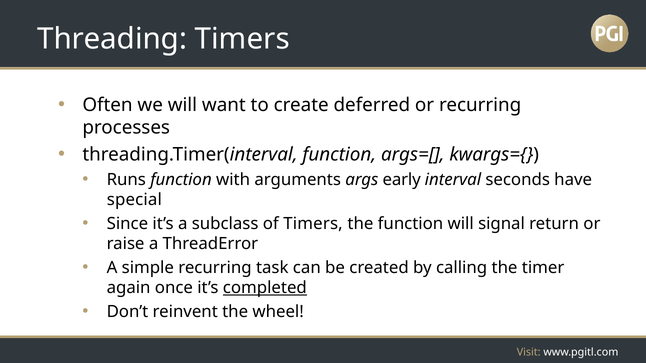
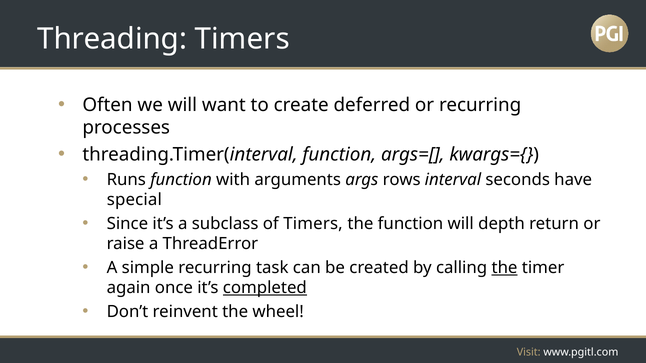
early: early -> rows (402, 180)
signal: signal -> depth (501, 224)
the underline: none -> present (505, 268)
